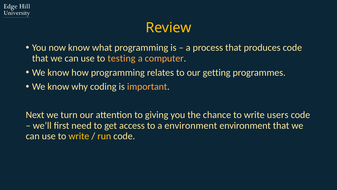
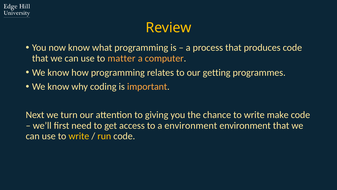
testing: testing -> matter (122, 58)
users: users -> make (278, 115)
